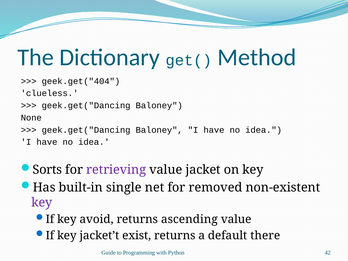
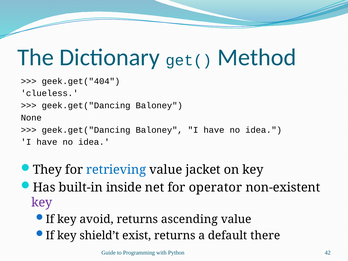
Sorts: Sorts -> They (47, 170)
retrieving colour: purple -> blue (116, 170)
single: single -> inside (124, 187)
removed: removed -> operator (215, 187)
jacket’t: jacket’t -> shield’t (99, 235)
